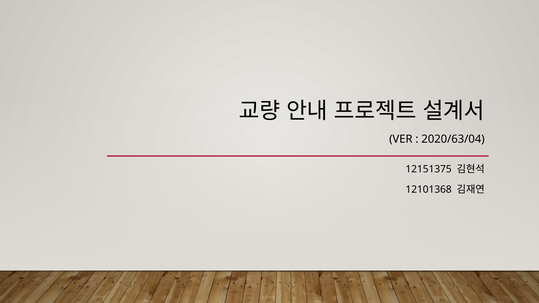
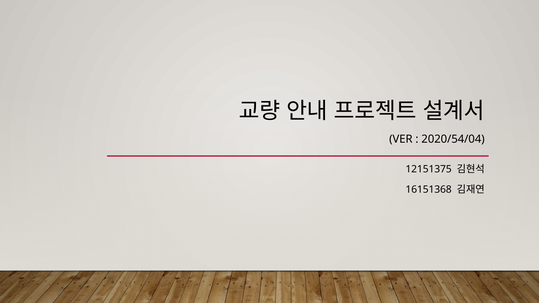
2020/63/04: 2020/63/04 -> 2020/54/04 (453, 139)
12101368: 12101368 -> 16151368 (429, 190)
